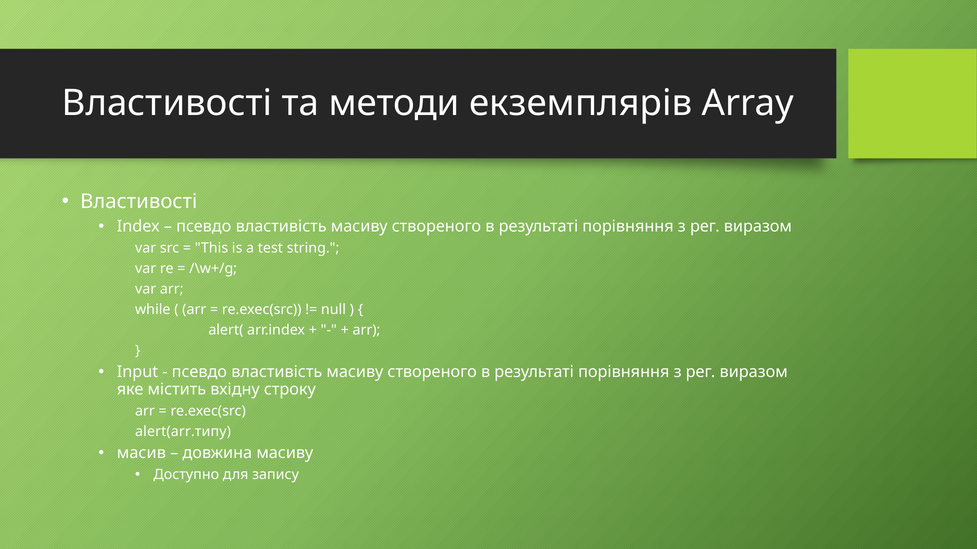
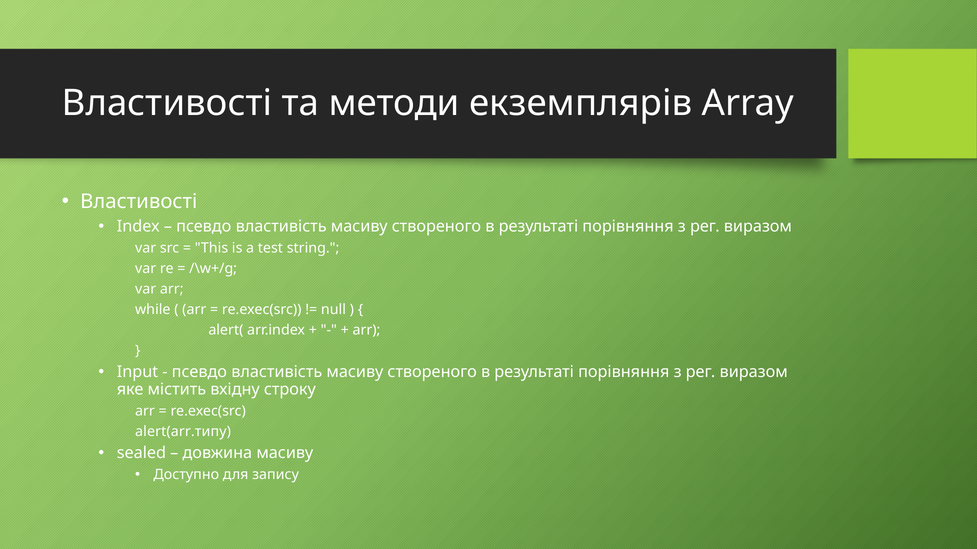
масив: масив -> sealed (141, 454)
